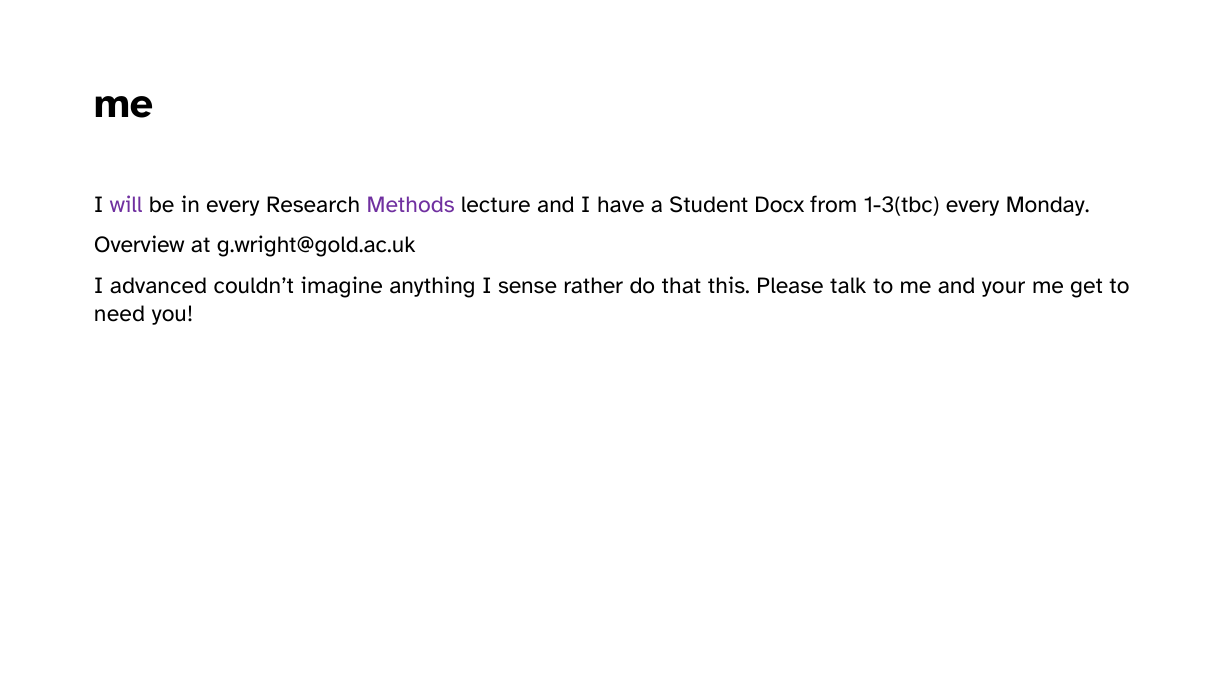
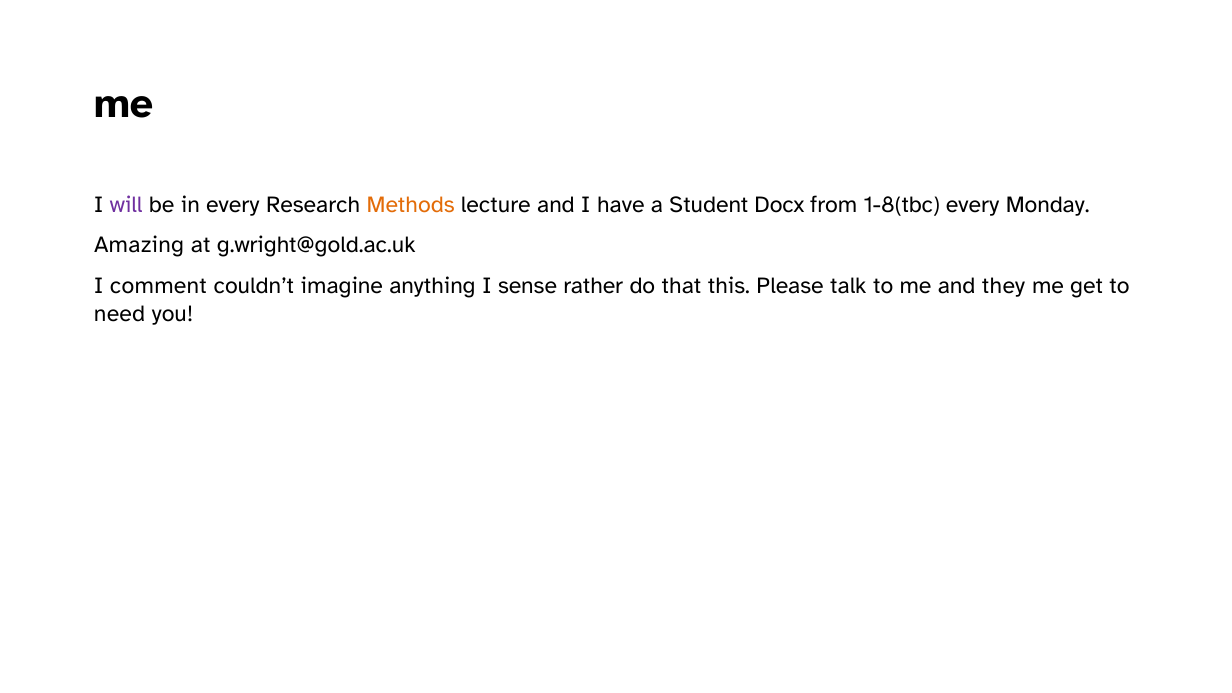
Methods colour: purple -> orange (411, 205)
1-3(tbc: 1-3(tbc -> 1-8(tbc (902, 205)
Overview: Overview -> Amazing (139, 245)
advanced: advanced -> comment (158, 286)
your: your -> they (1004, 286)
